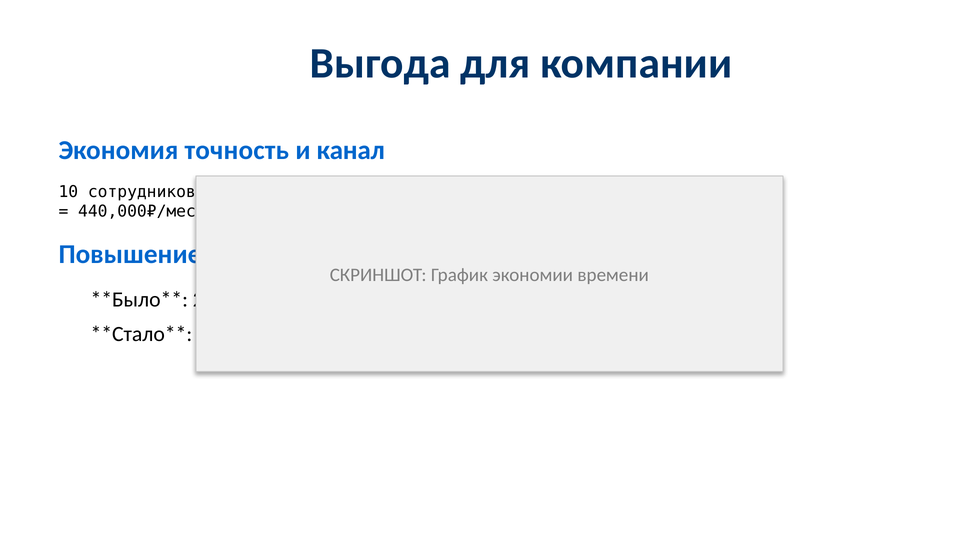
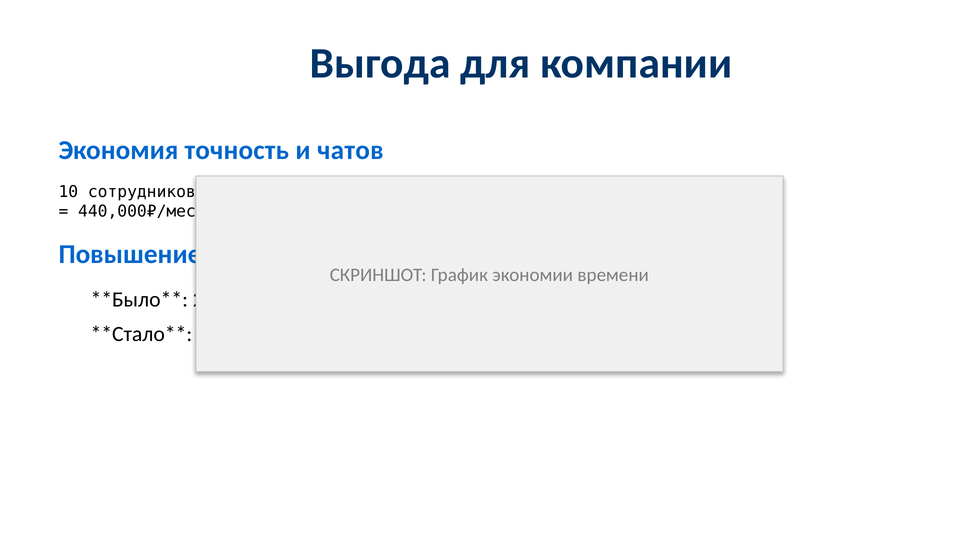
канал: канал -> чатов (350, 150)
